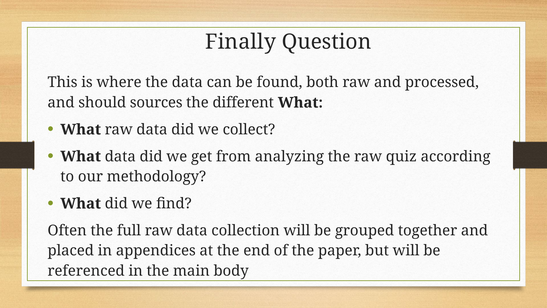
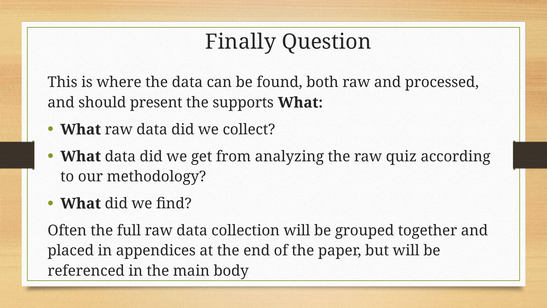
sources: sources -> present (156, 103)
different: different -> supports (243, 103)
